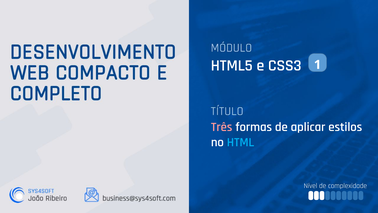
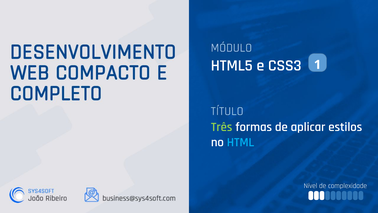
Três colour: pink -> light green (222, 127)
